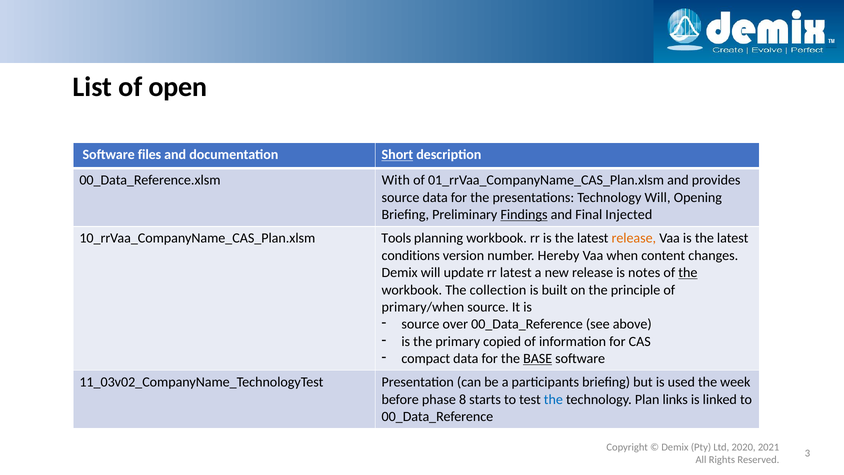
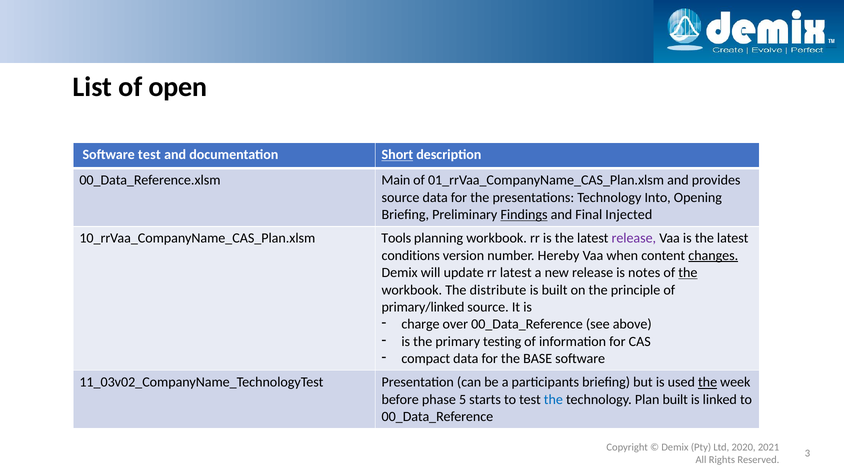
Software files: files -> test (149, 155)
With: With -> Main (396, 180)
Technology Will: Will -> Into (658, 197)
release colour: orange -> purple (634, 238)
changes underline: none -> present (713, 255)
collection: collection -> distribute (498, 290)
primary/when: primary/when -> primary/linked (423, 307)
source: source -> charge (420, 324)
copied: copied -> testing (502, 341)
BASE underline: present -> none (538, 359)
the underline: none -> present (708, 382)
8: 8 -> 5 (463, 399)
Plan links: links -> built (675, 399)
